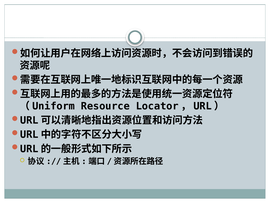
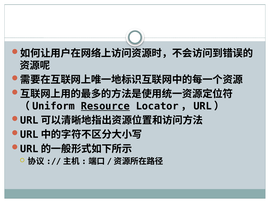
Resource underline: none -> present (105, 106)
